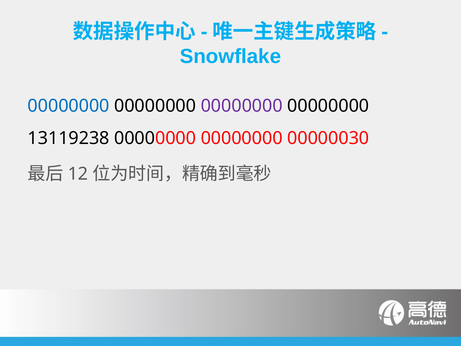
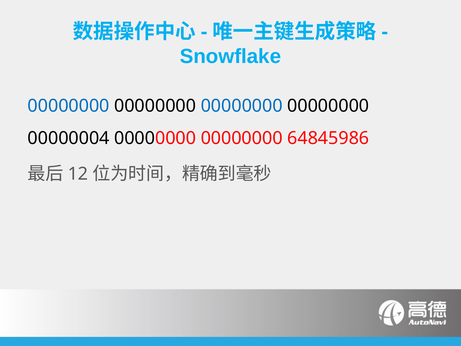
00000000 colour: purple -> blue (242, 106)
13119238: 13119238 -> 00000004 (69, 138)
00000030: 00000030 -> 64845986 (328, 138)
